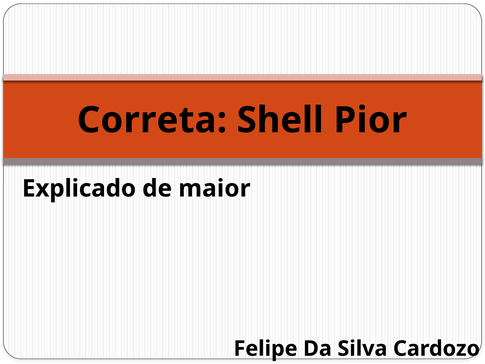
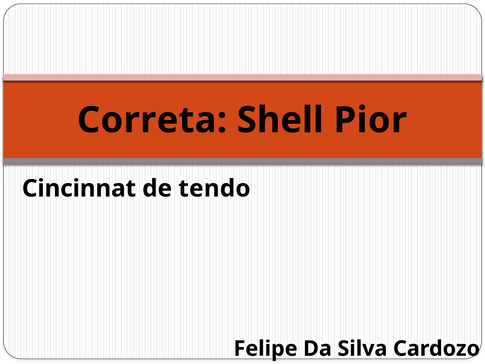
Explicado: Explicado -> Cincinnat (79, 188)
maior: maior -> tendo (214, 188)
